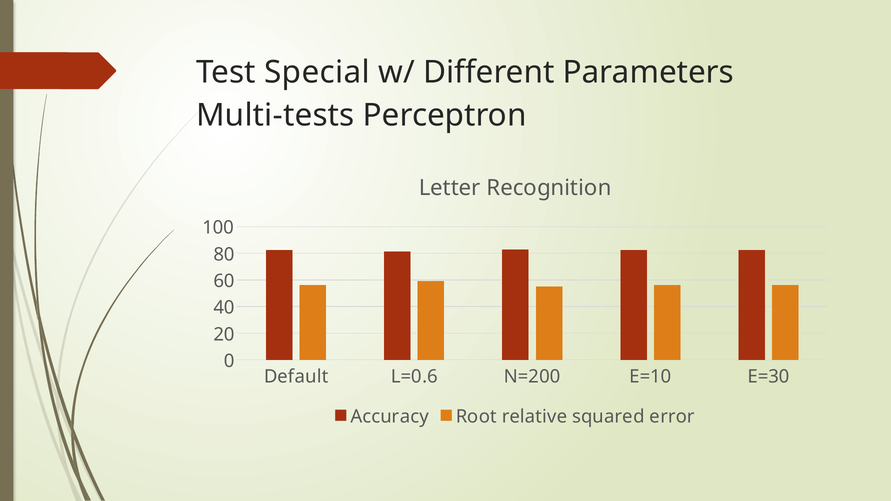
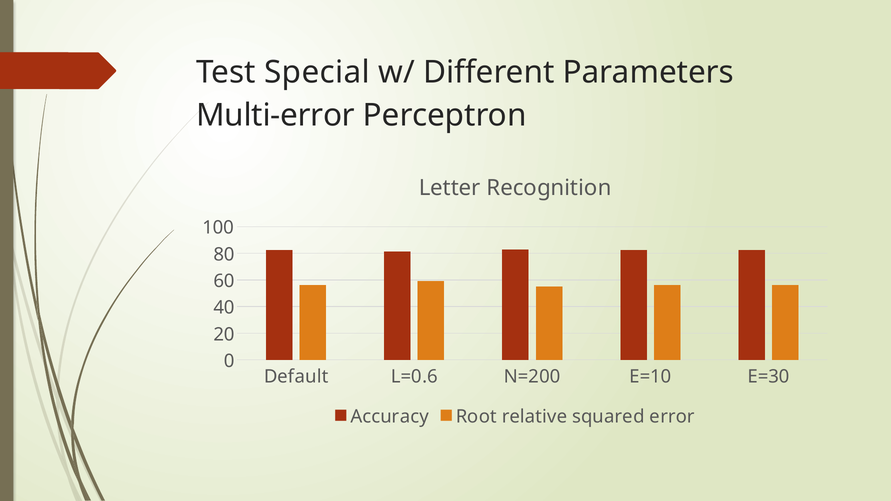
Multi-tests: Multi-tests -> Multi-error (276, 115)
